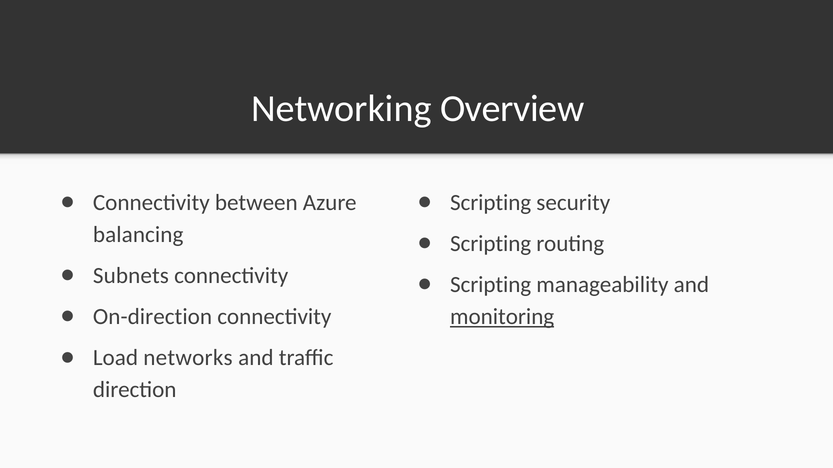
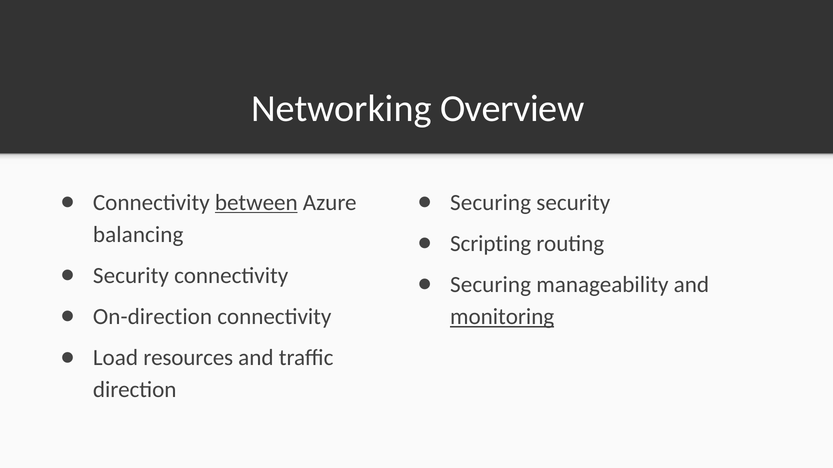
Scripting: Scripting -> Securing (491, 203)
between underline: none -> present (256, 203)
Subnets: Subnets -> Security (131, 276)
Scripting: Scripting -> Securing (491, 285)
networks: networks -> resources (188, 358)
